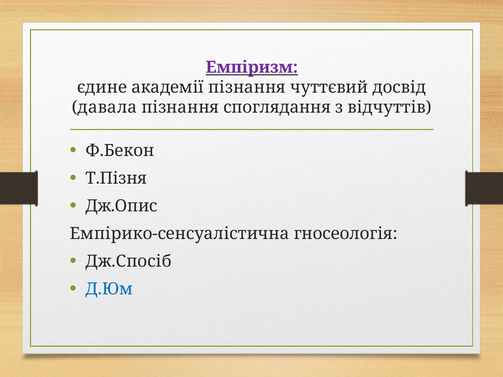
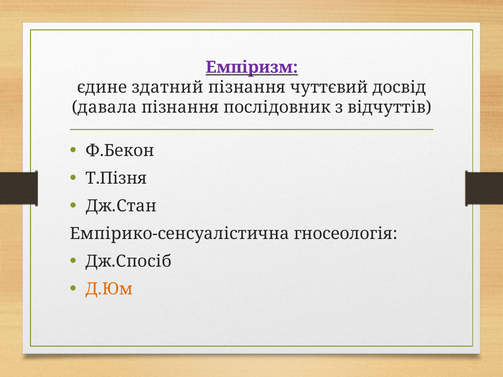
академії: академії -> здатний (168, 87)
споглядання: споглядання -> послідовник (277, 108)
Дж.Опис: Дж.Опис -> Дж.Стан (121, 206)
Д.Юм colour: blue -> orange (109, 289)
